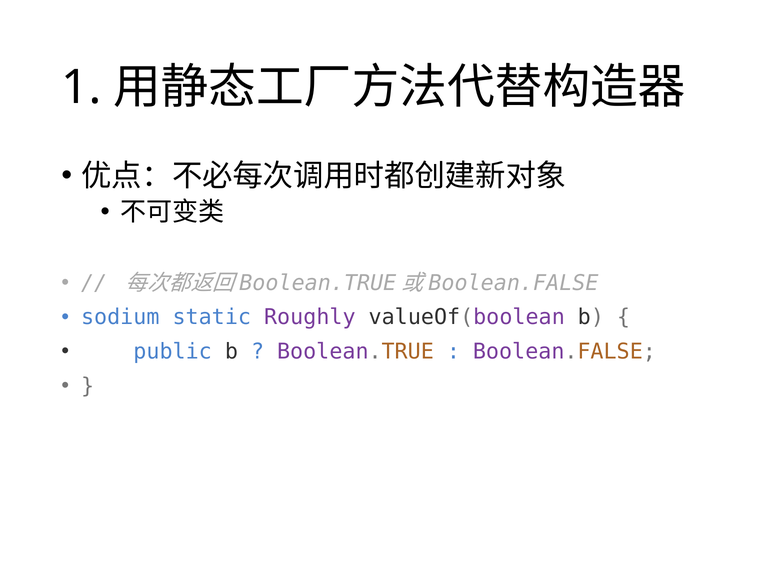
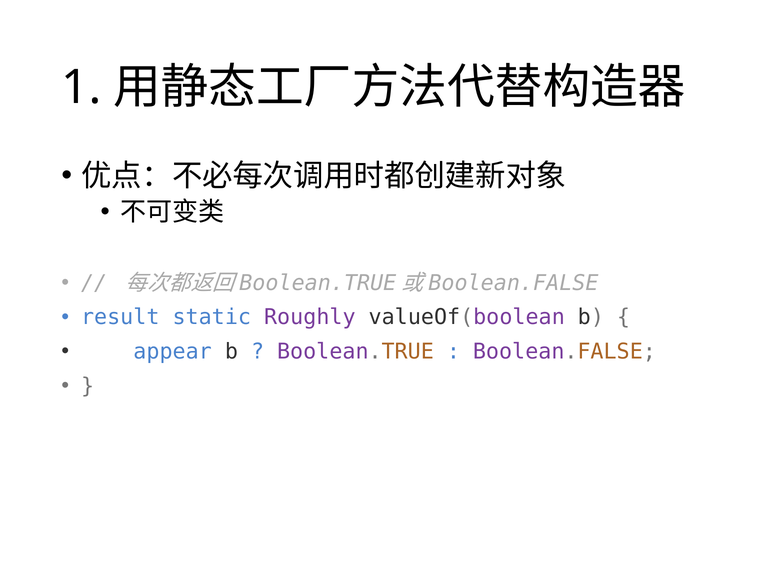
sodium: sodium -> result (120, 317)
public: public -> appear (173, 351)
